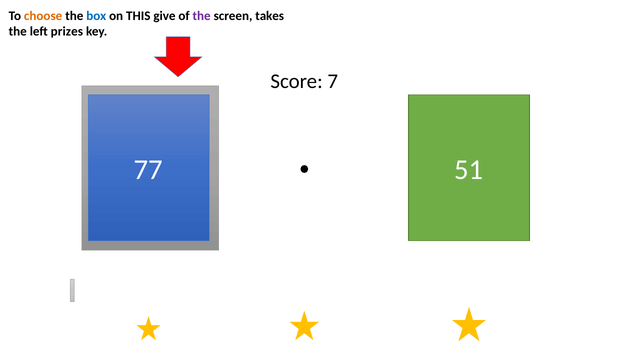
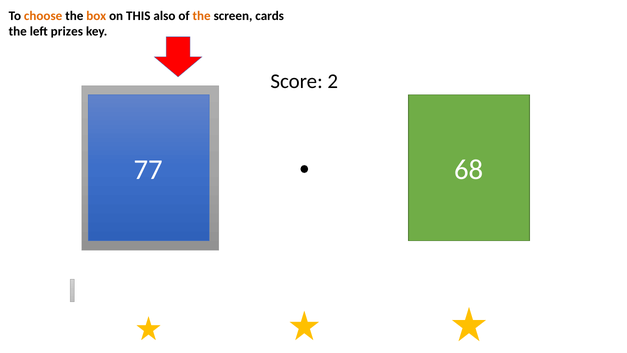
box colour: blue -> orange (96, 16)
give: give -> also (164, 16)
the colour: purple -> orange (202, 16)
takes: takes -> cards (270, 16)
7: 7 -> 2 (333, 81)
51: 51 -> 68 (469, 170)
